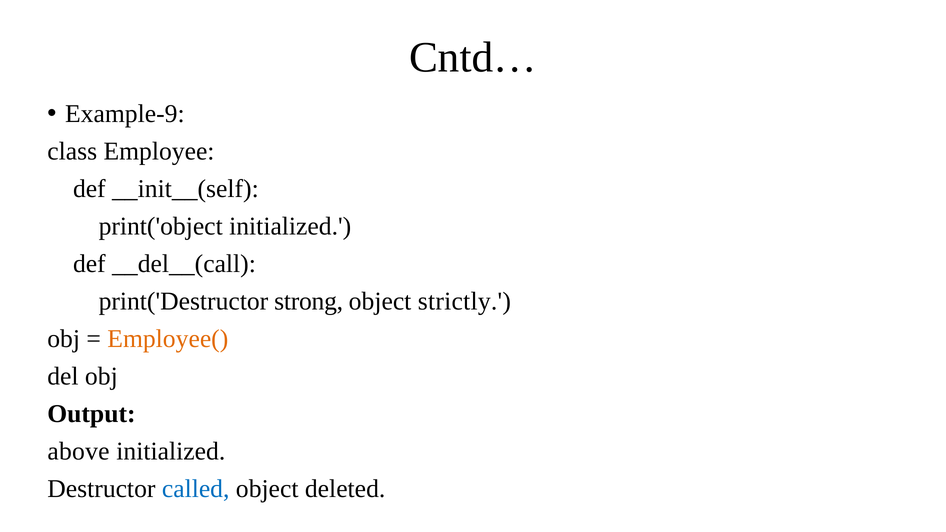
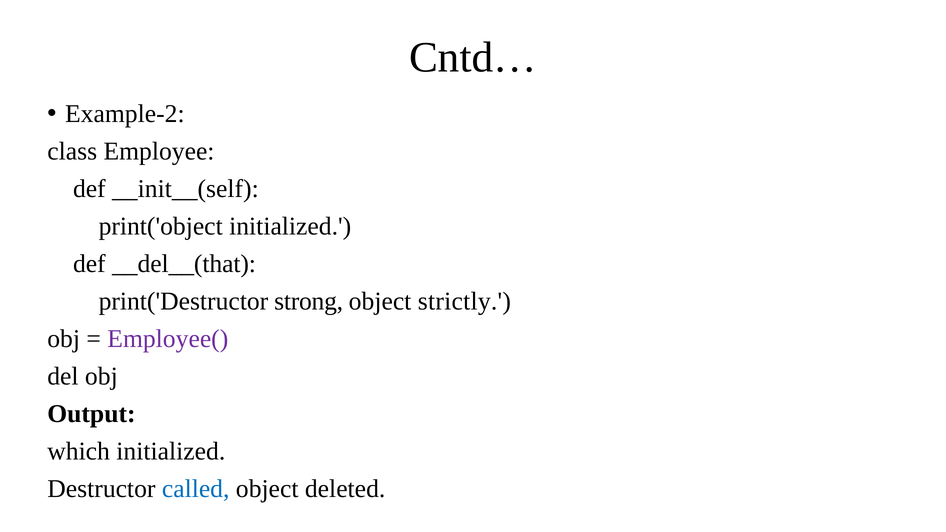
Example-9: Example-9 -> Example-2 (125, 114)
__del__(call: __del__(call -> __del__(that (184, 264)
Employee( colour: orange -> purple (168, 339)
above: above -> which (79, 451)
